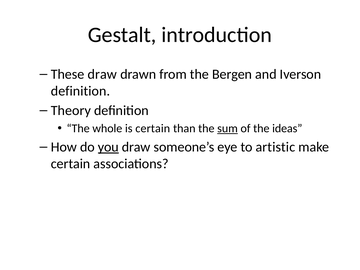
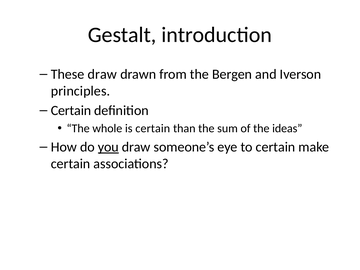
definition: definition -> principles (80, 91)
Theory: Theory -> Certain (71, 111)
sum underline: present -> none (228, 128)
to artistic: artistic -> certain (275, 147)
